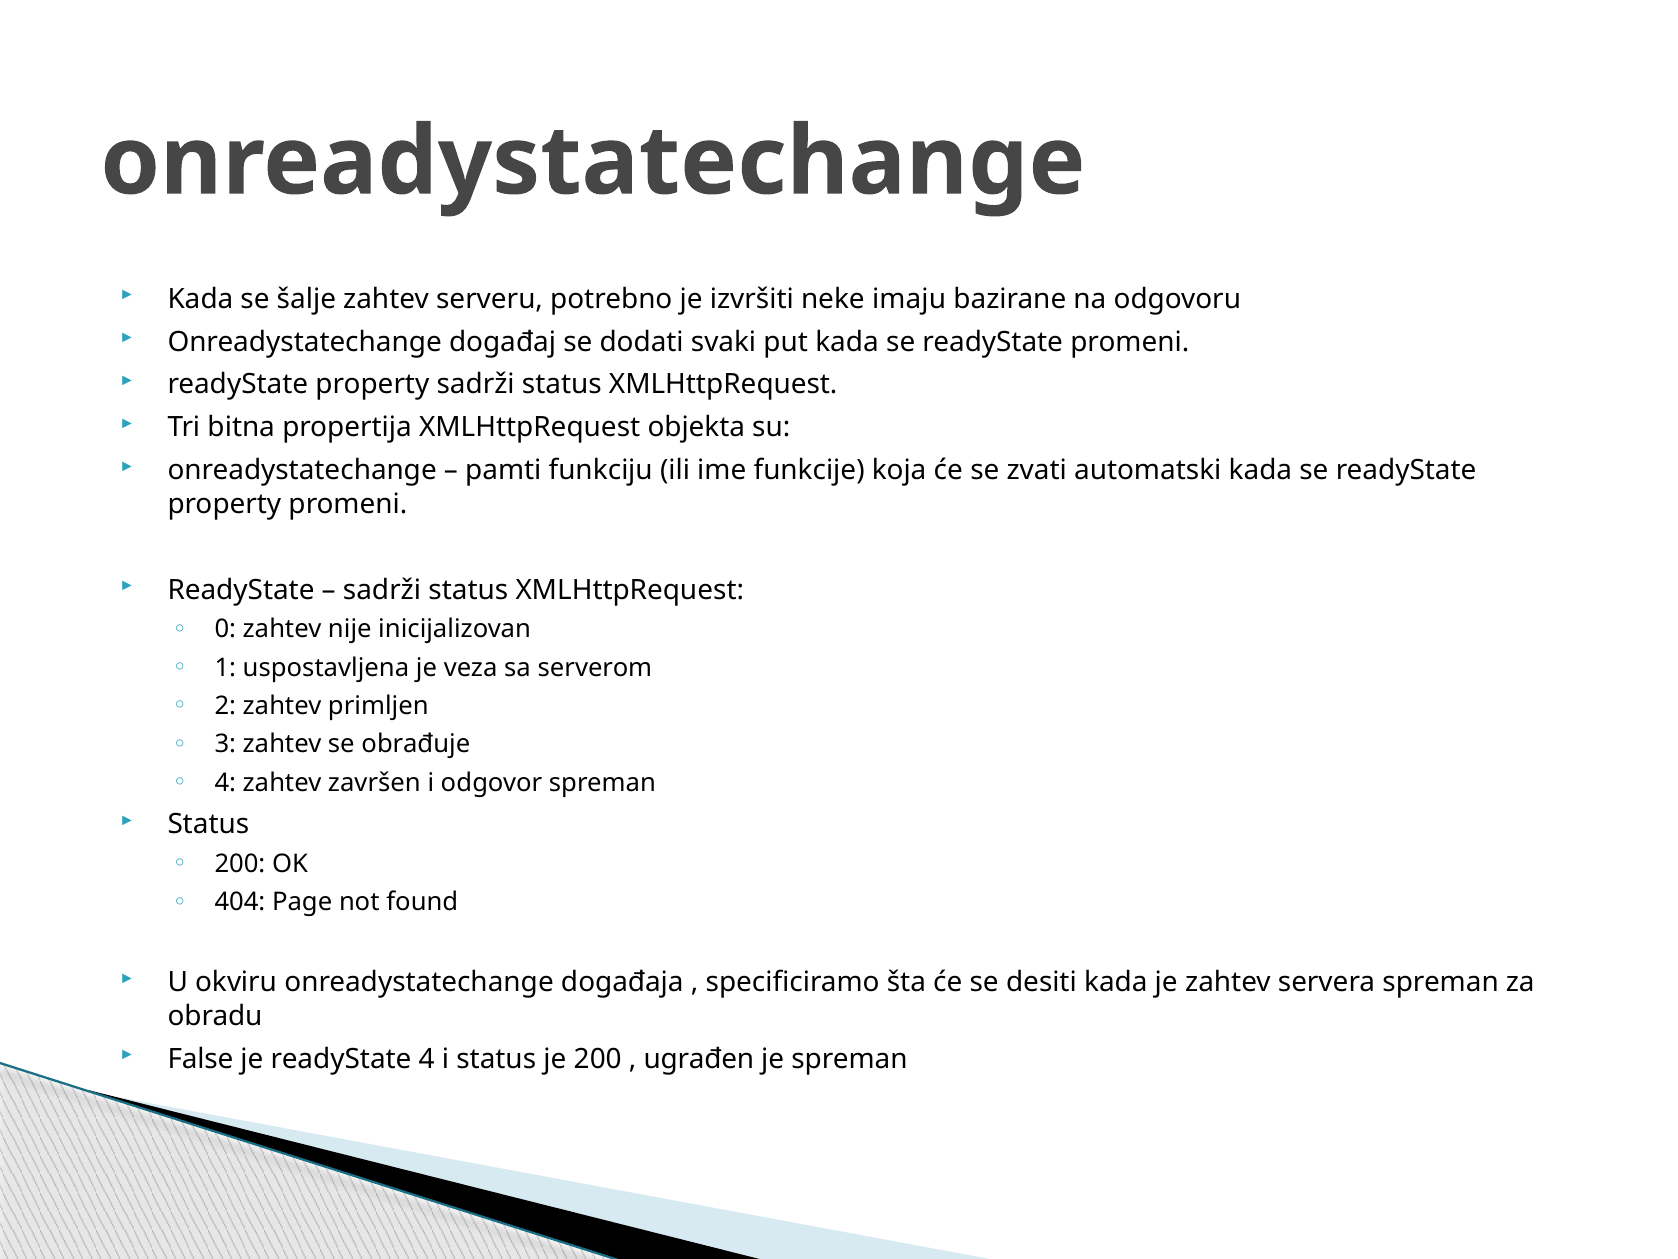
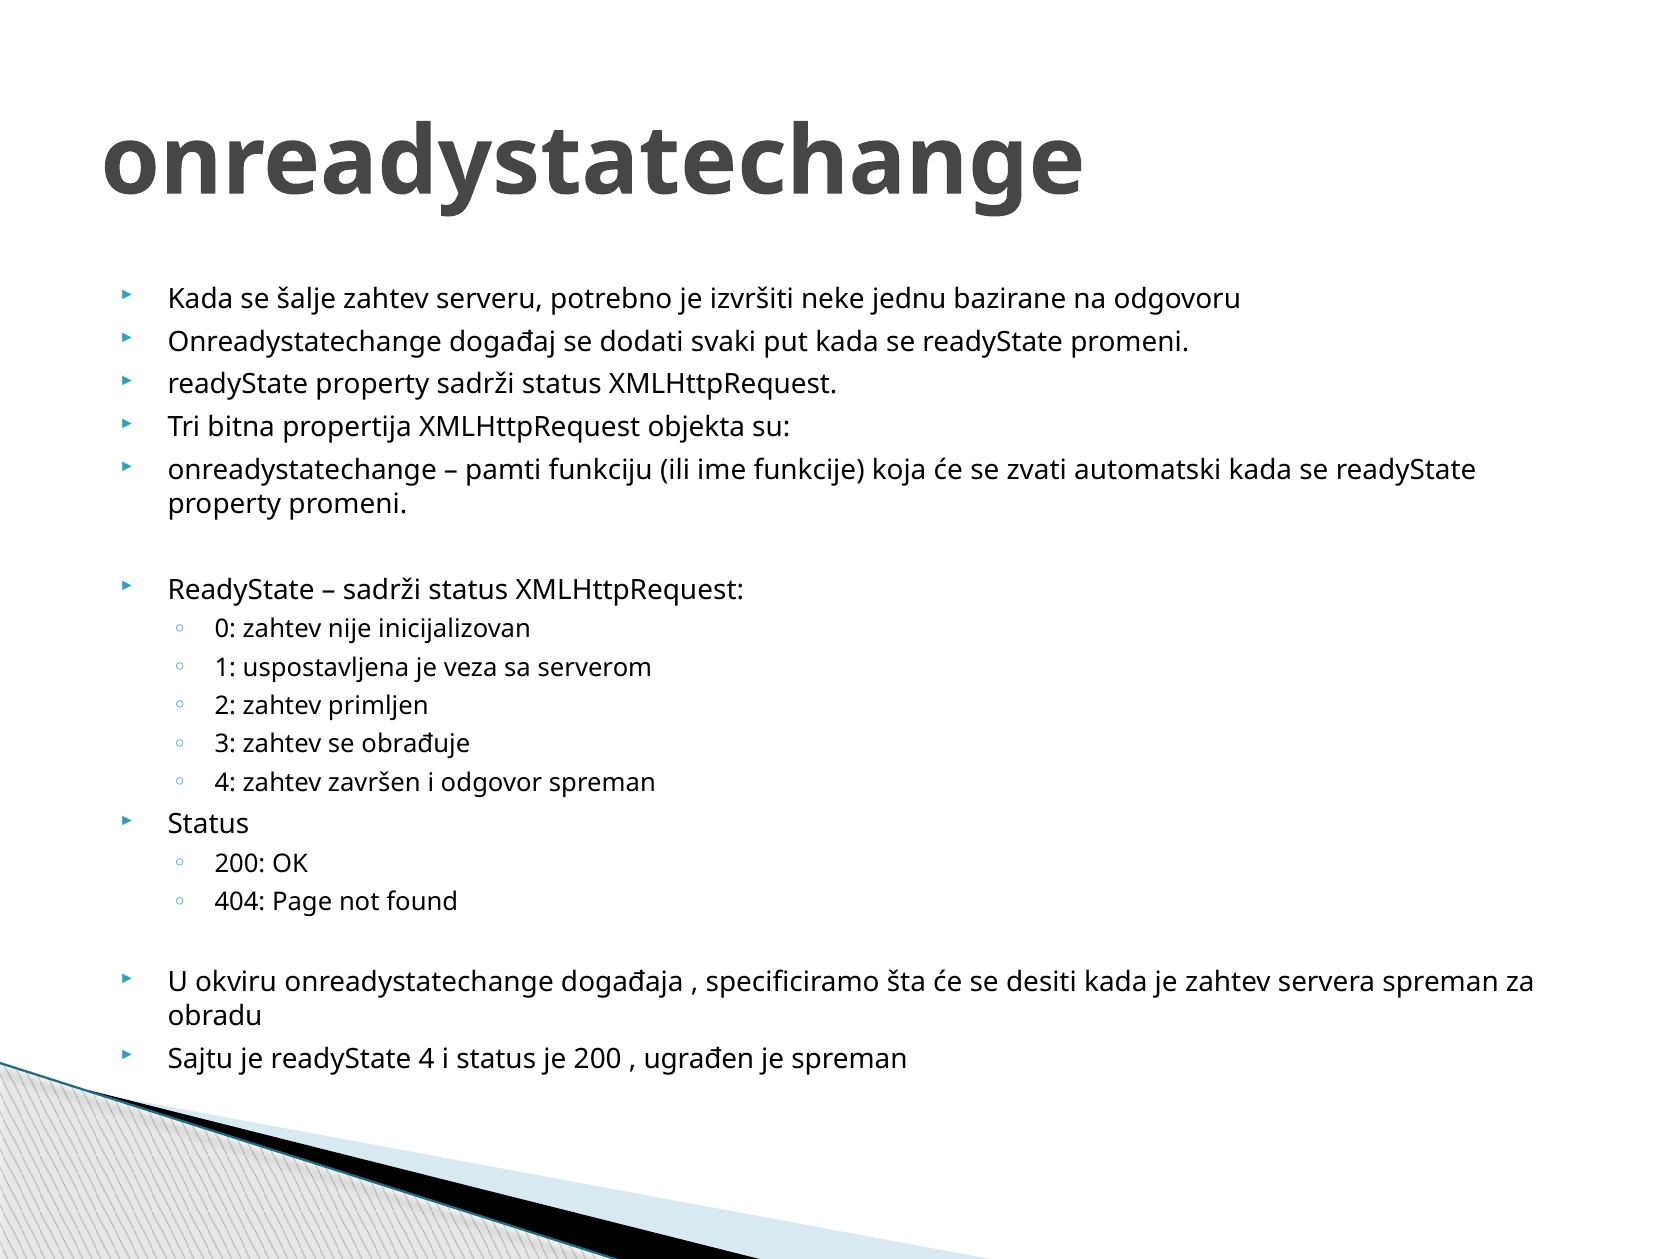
imaju: imaju -> jednu (909, 299)
False: False -> Sajtu (200, 1058)
